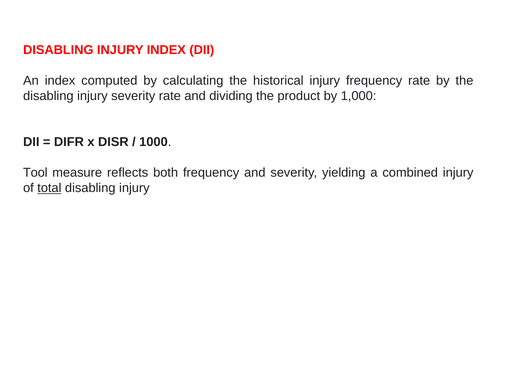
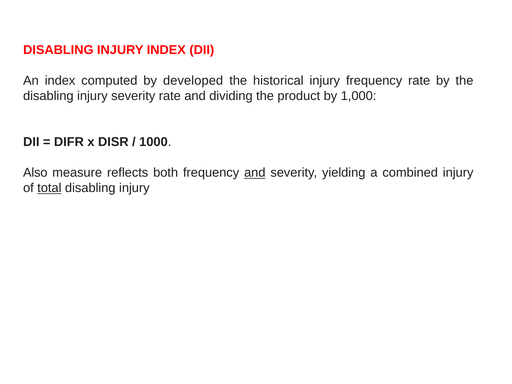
calculating: calculating -> developed (193, 81)
Tool: Tool -> Also (35, 173)
and underline: none -> present (255, 173)
